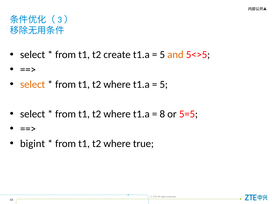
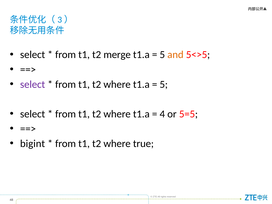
create: create -> merge (117, 55)
select colour: orange -> purple (33, 84)
8: 8 -> 4 (162, 114)
